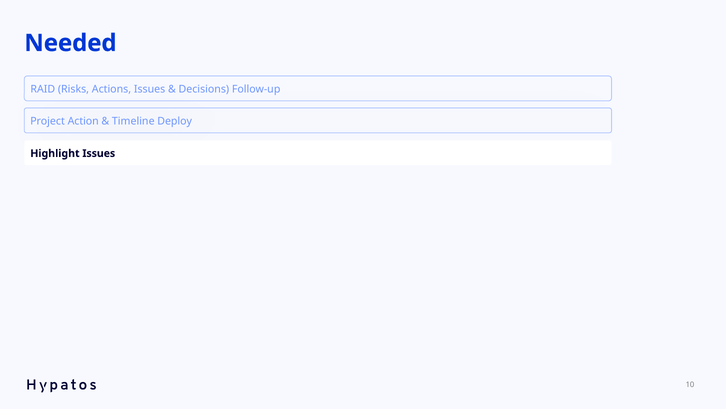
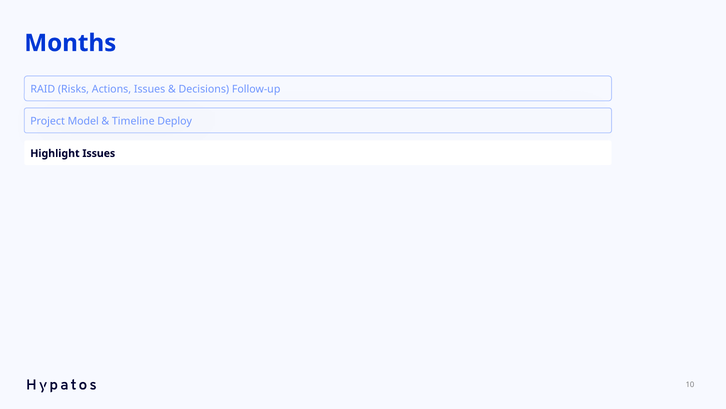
Needed: Needed -> Months (70, 43)
Action: Action -> Model (83, 121)
